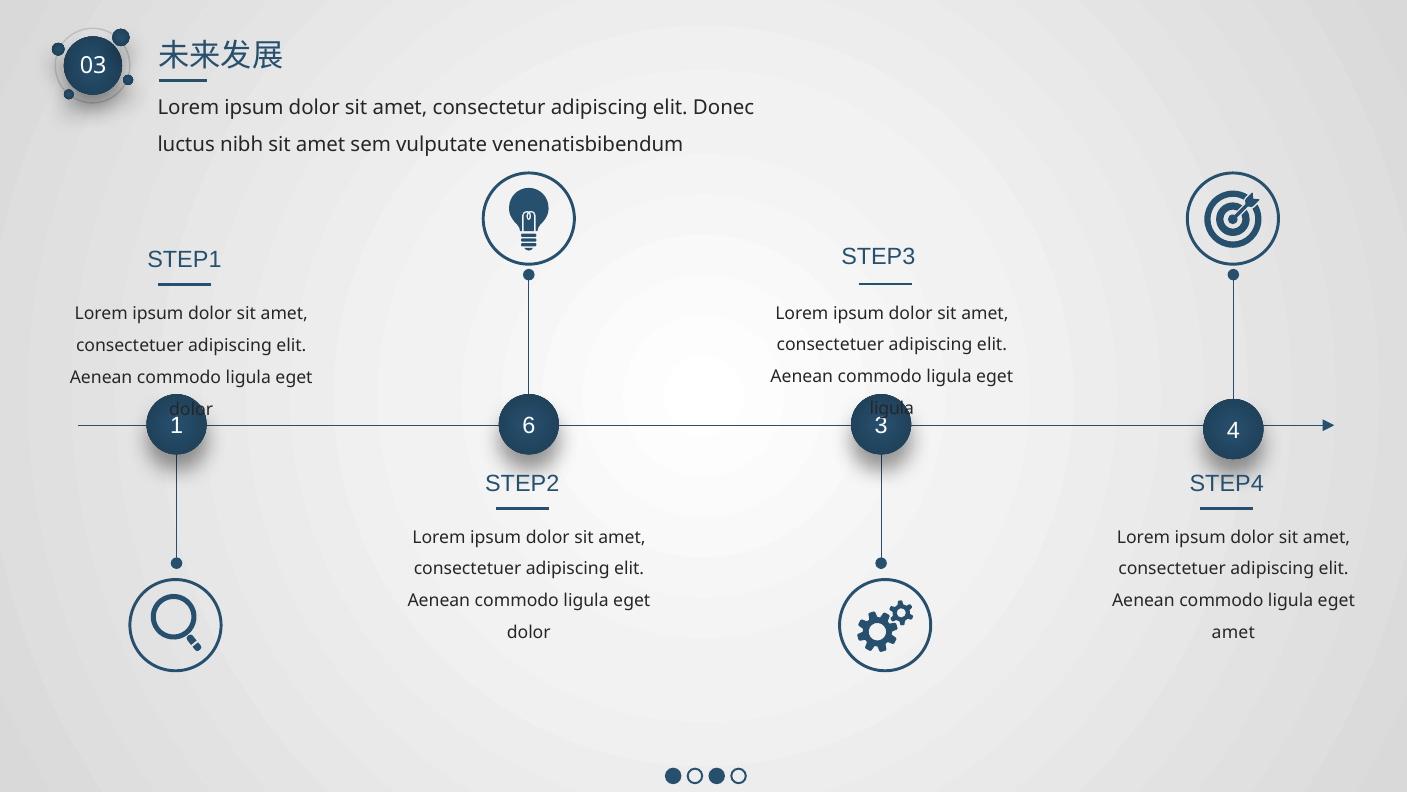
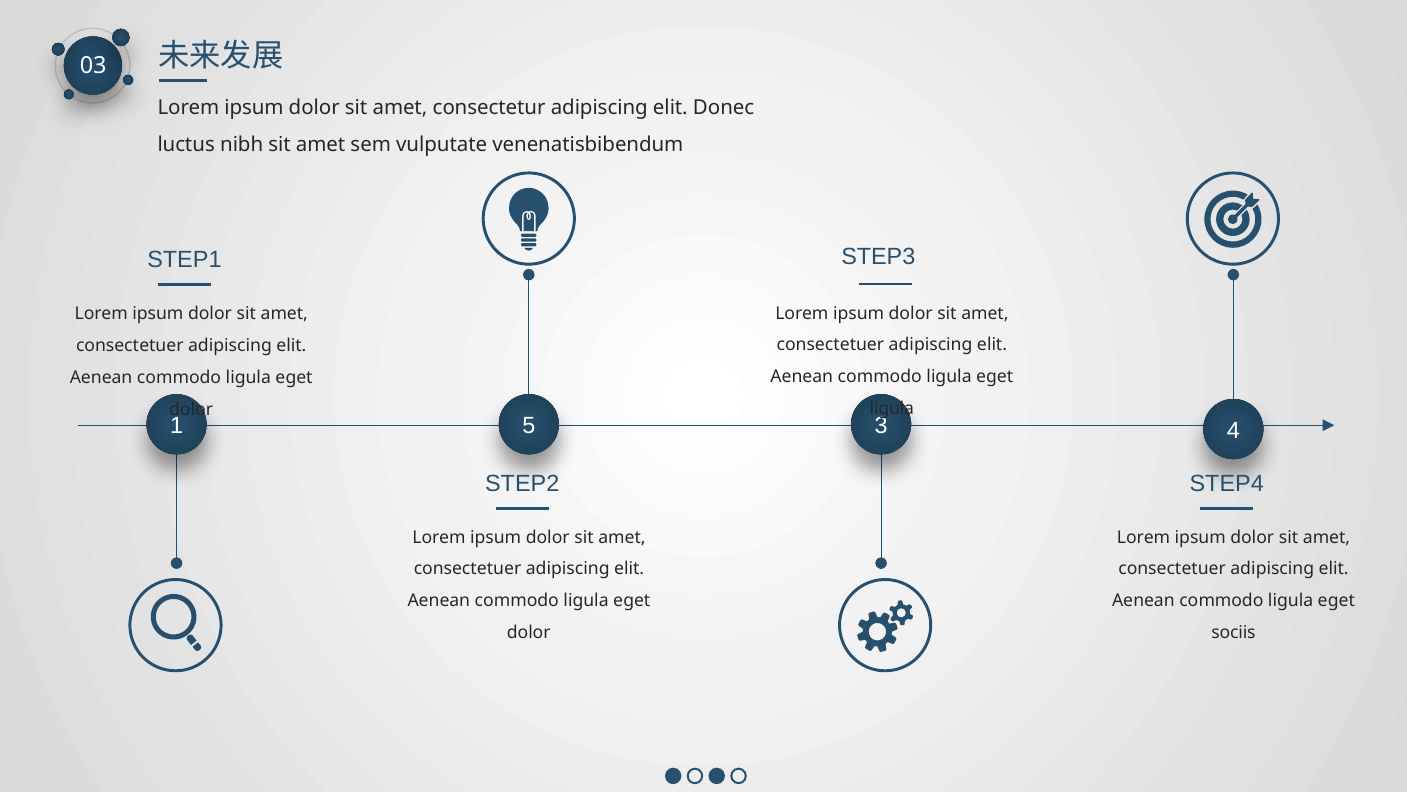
6: 6 -> 5 (529, 426)
amet: amet -> sociis (1233, 632)
